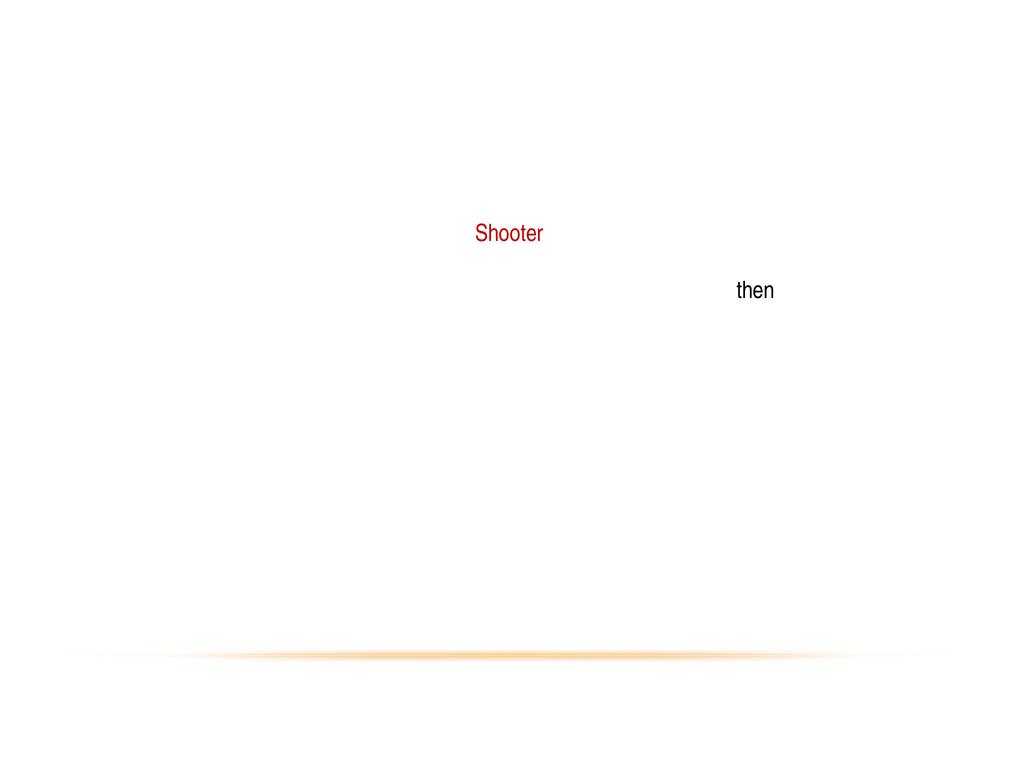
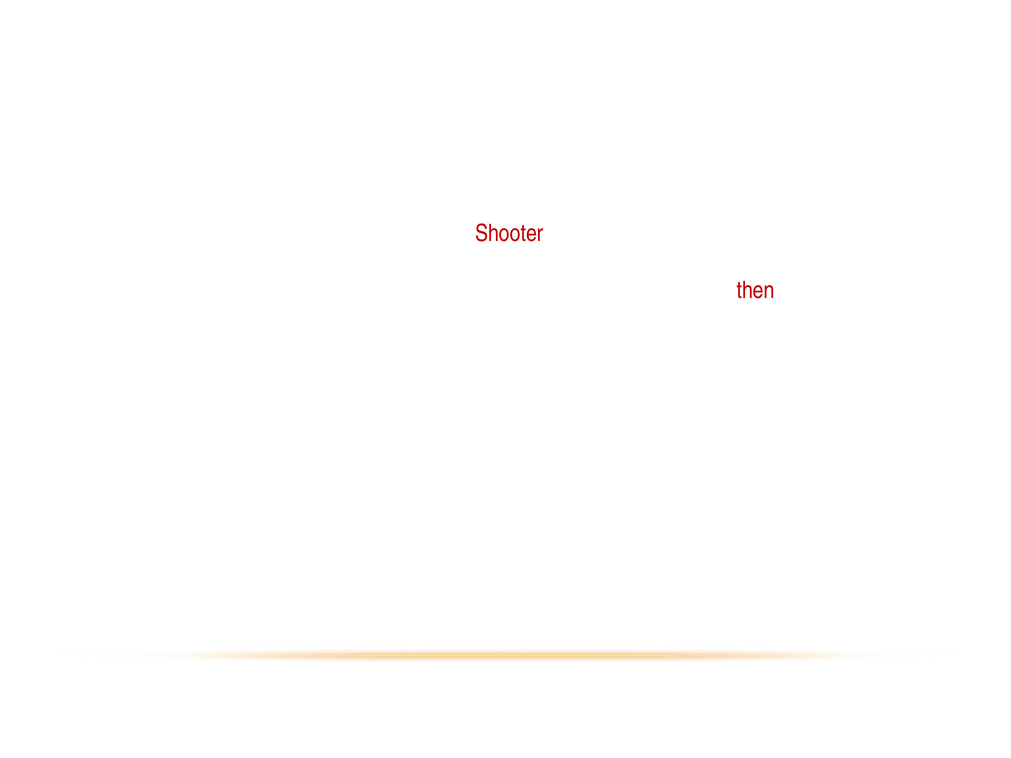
then colour: black -> red (756, 291)
